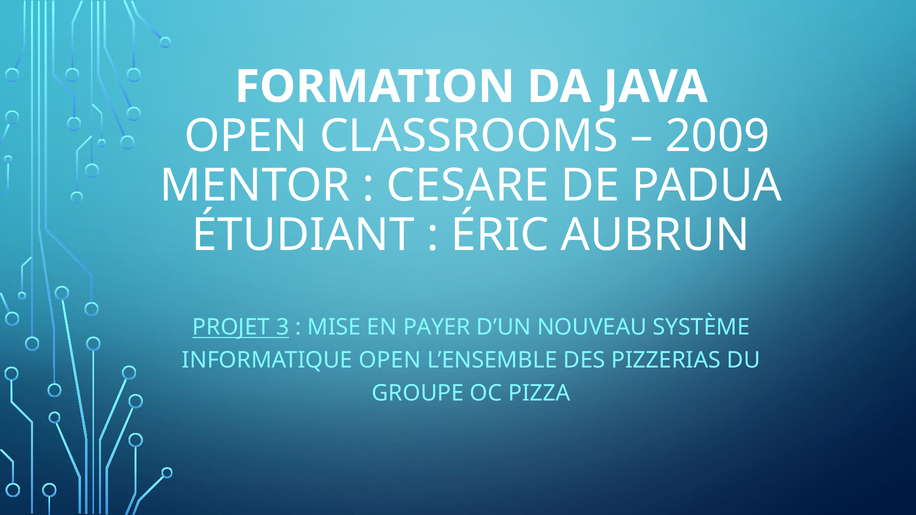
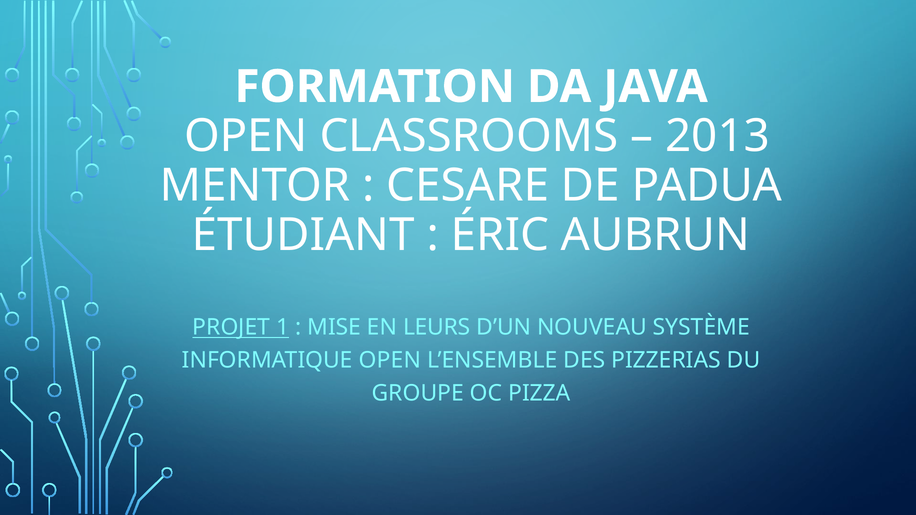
2009: 2009 -> 2013 (718, 136)
3: 3 -> 1 (283, 327)
PAYER: PAYER -> LEURS (437, 327)
